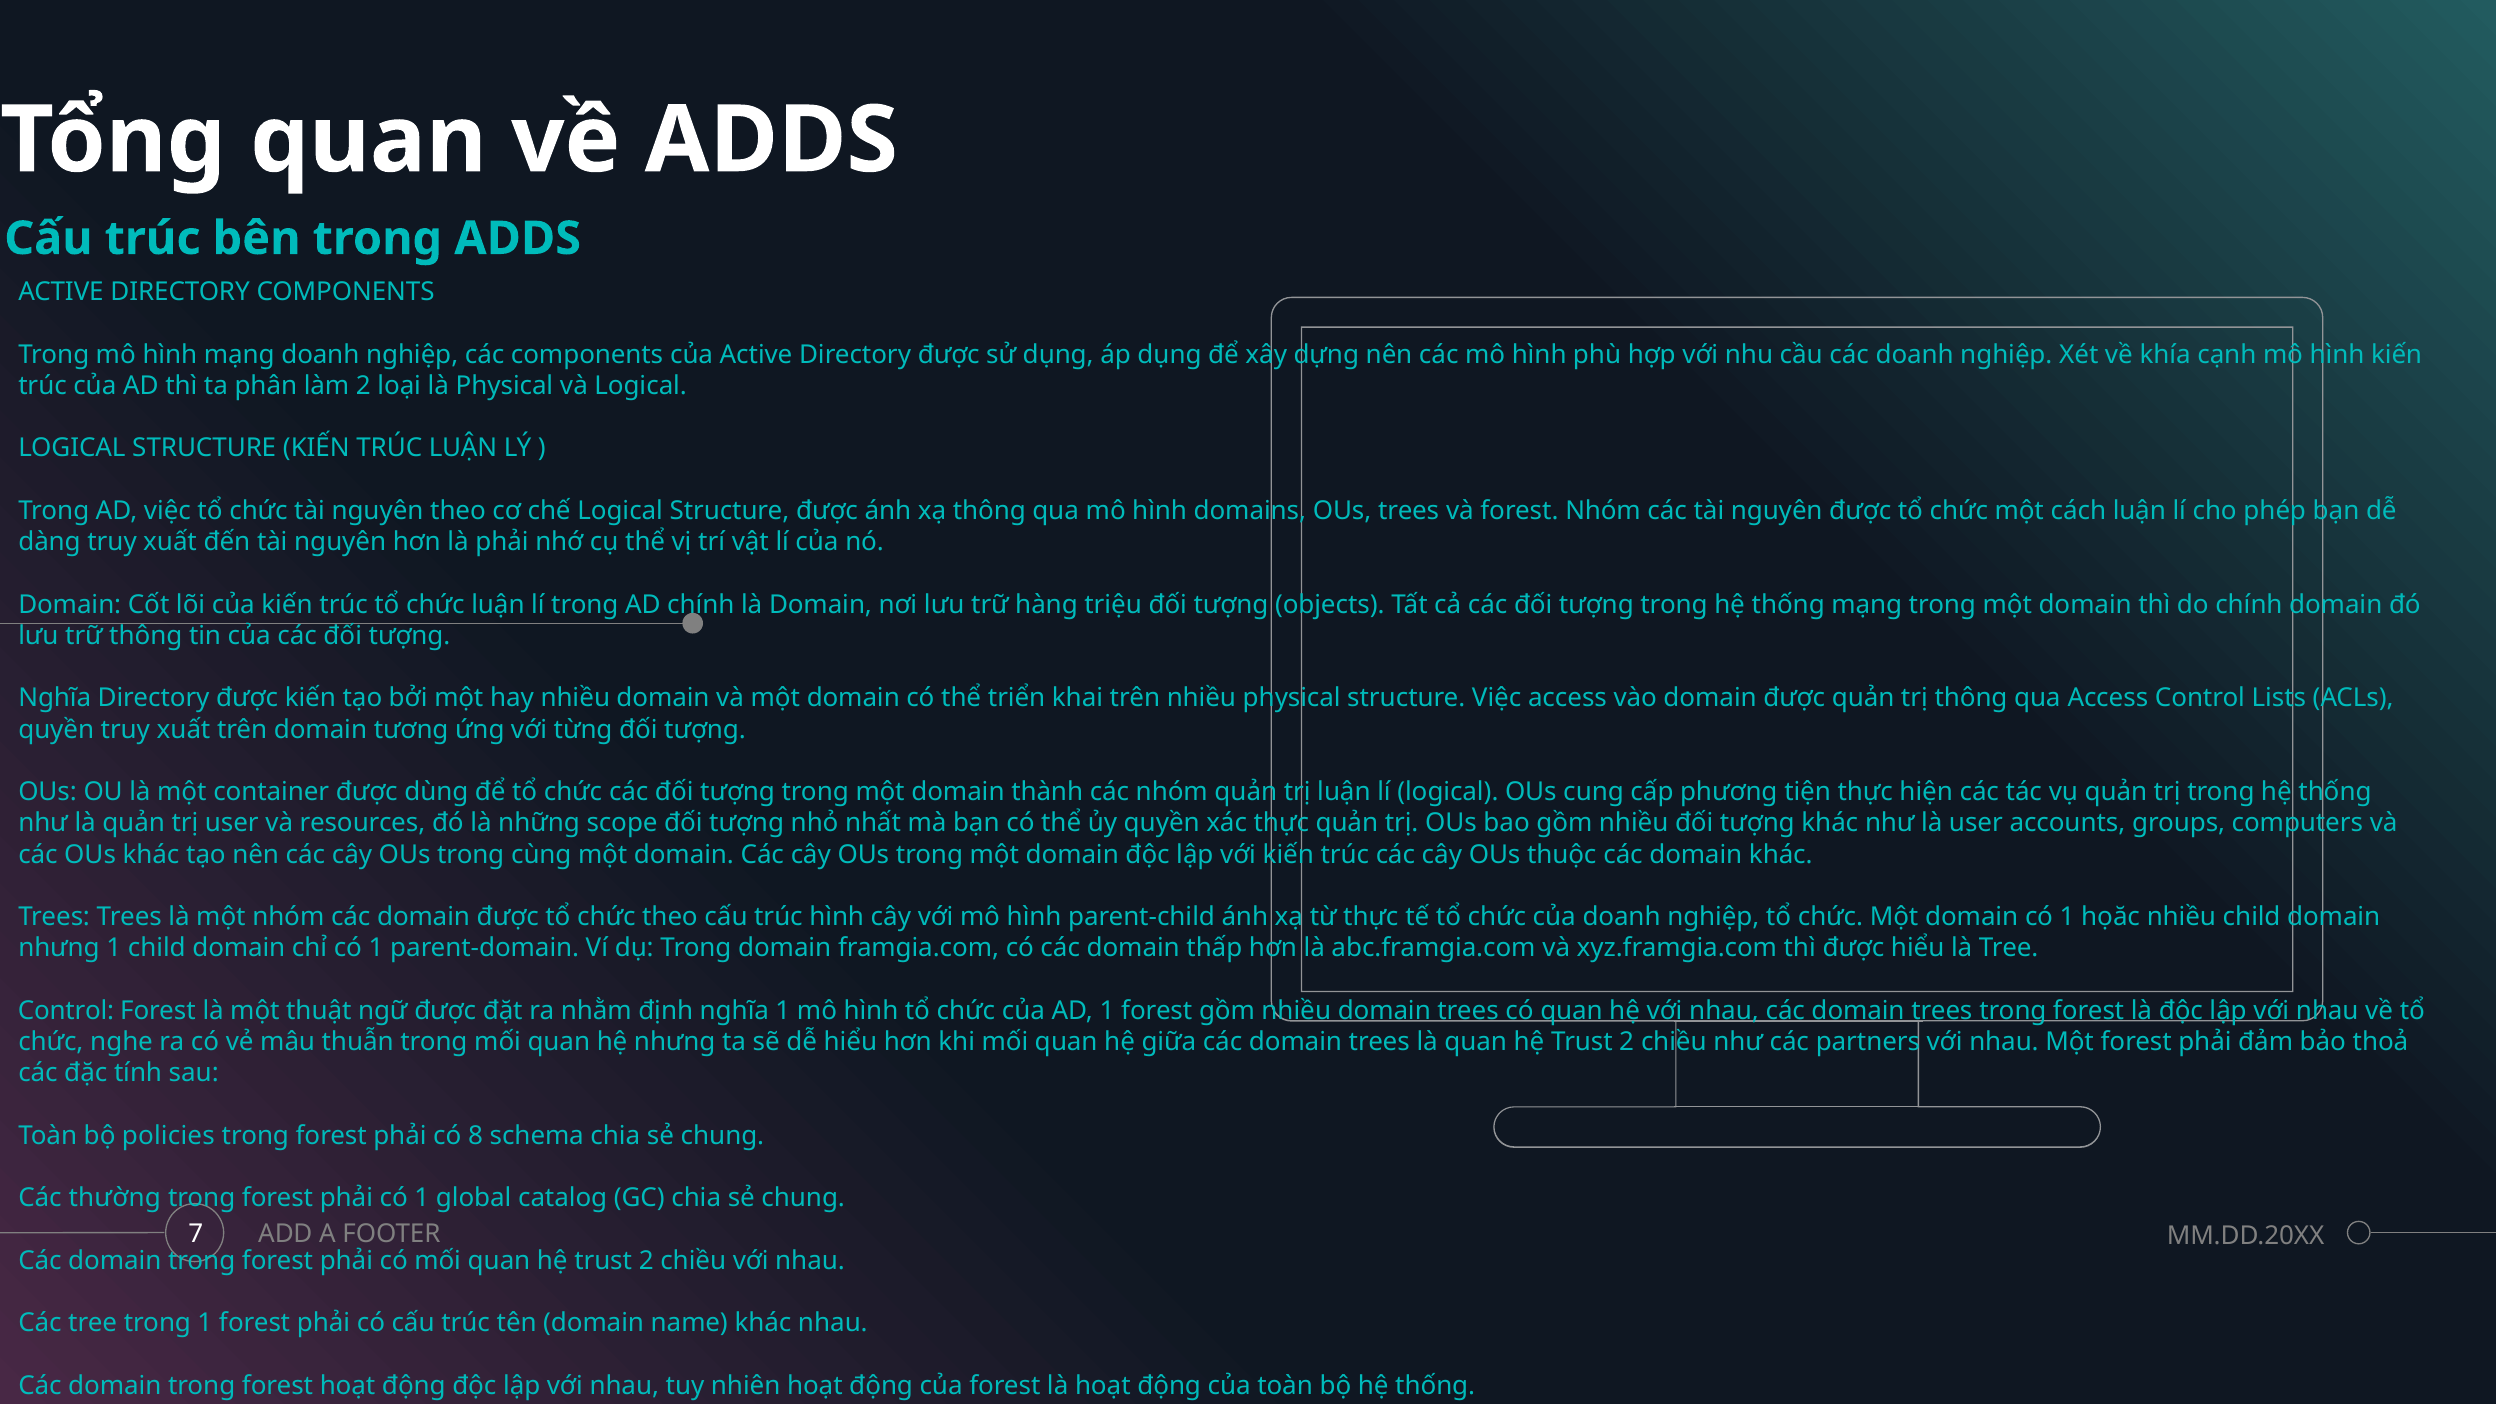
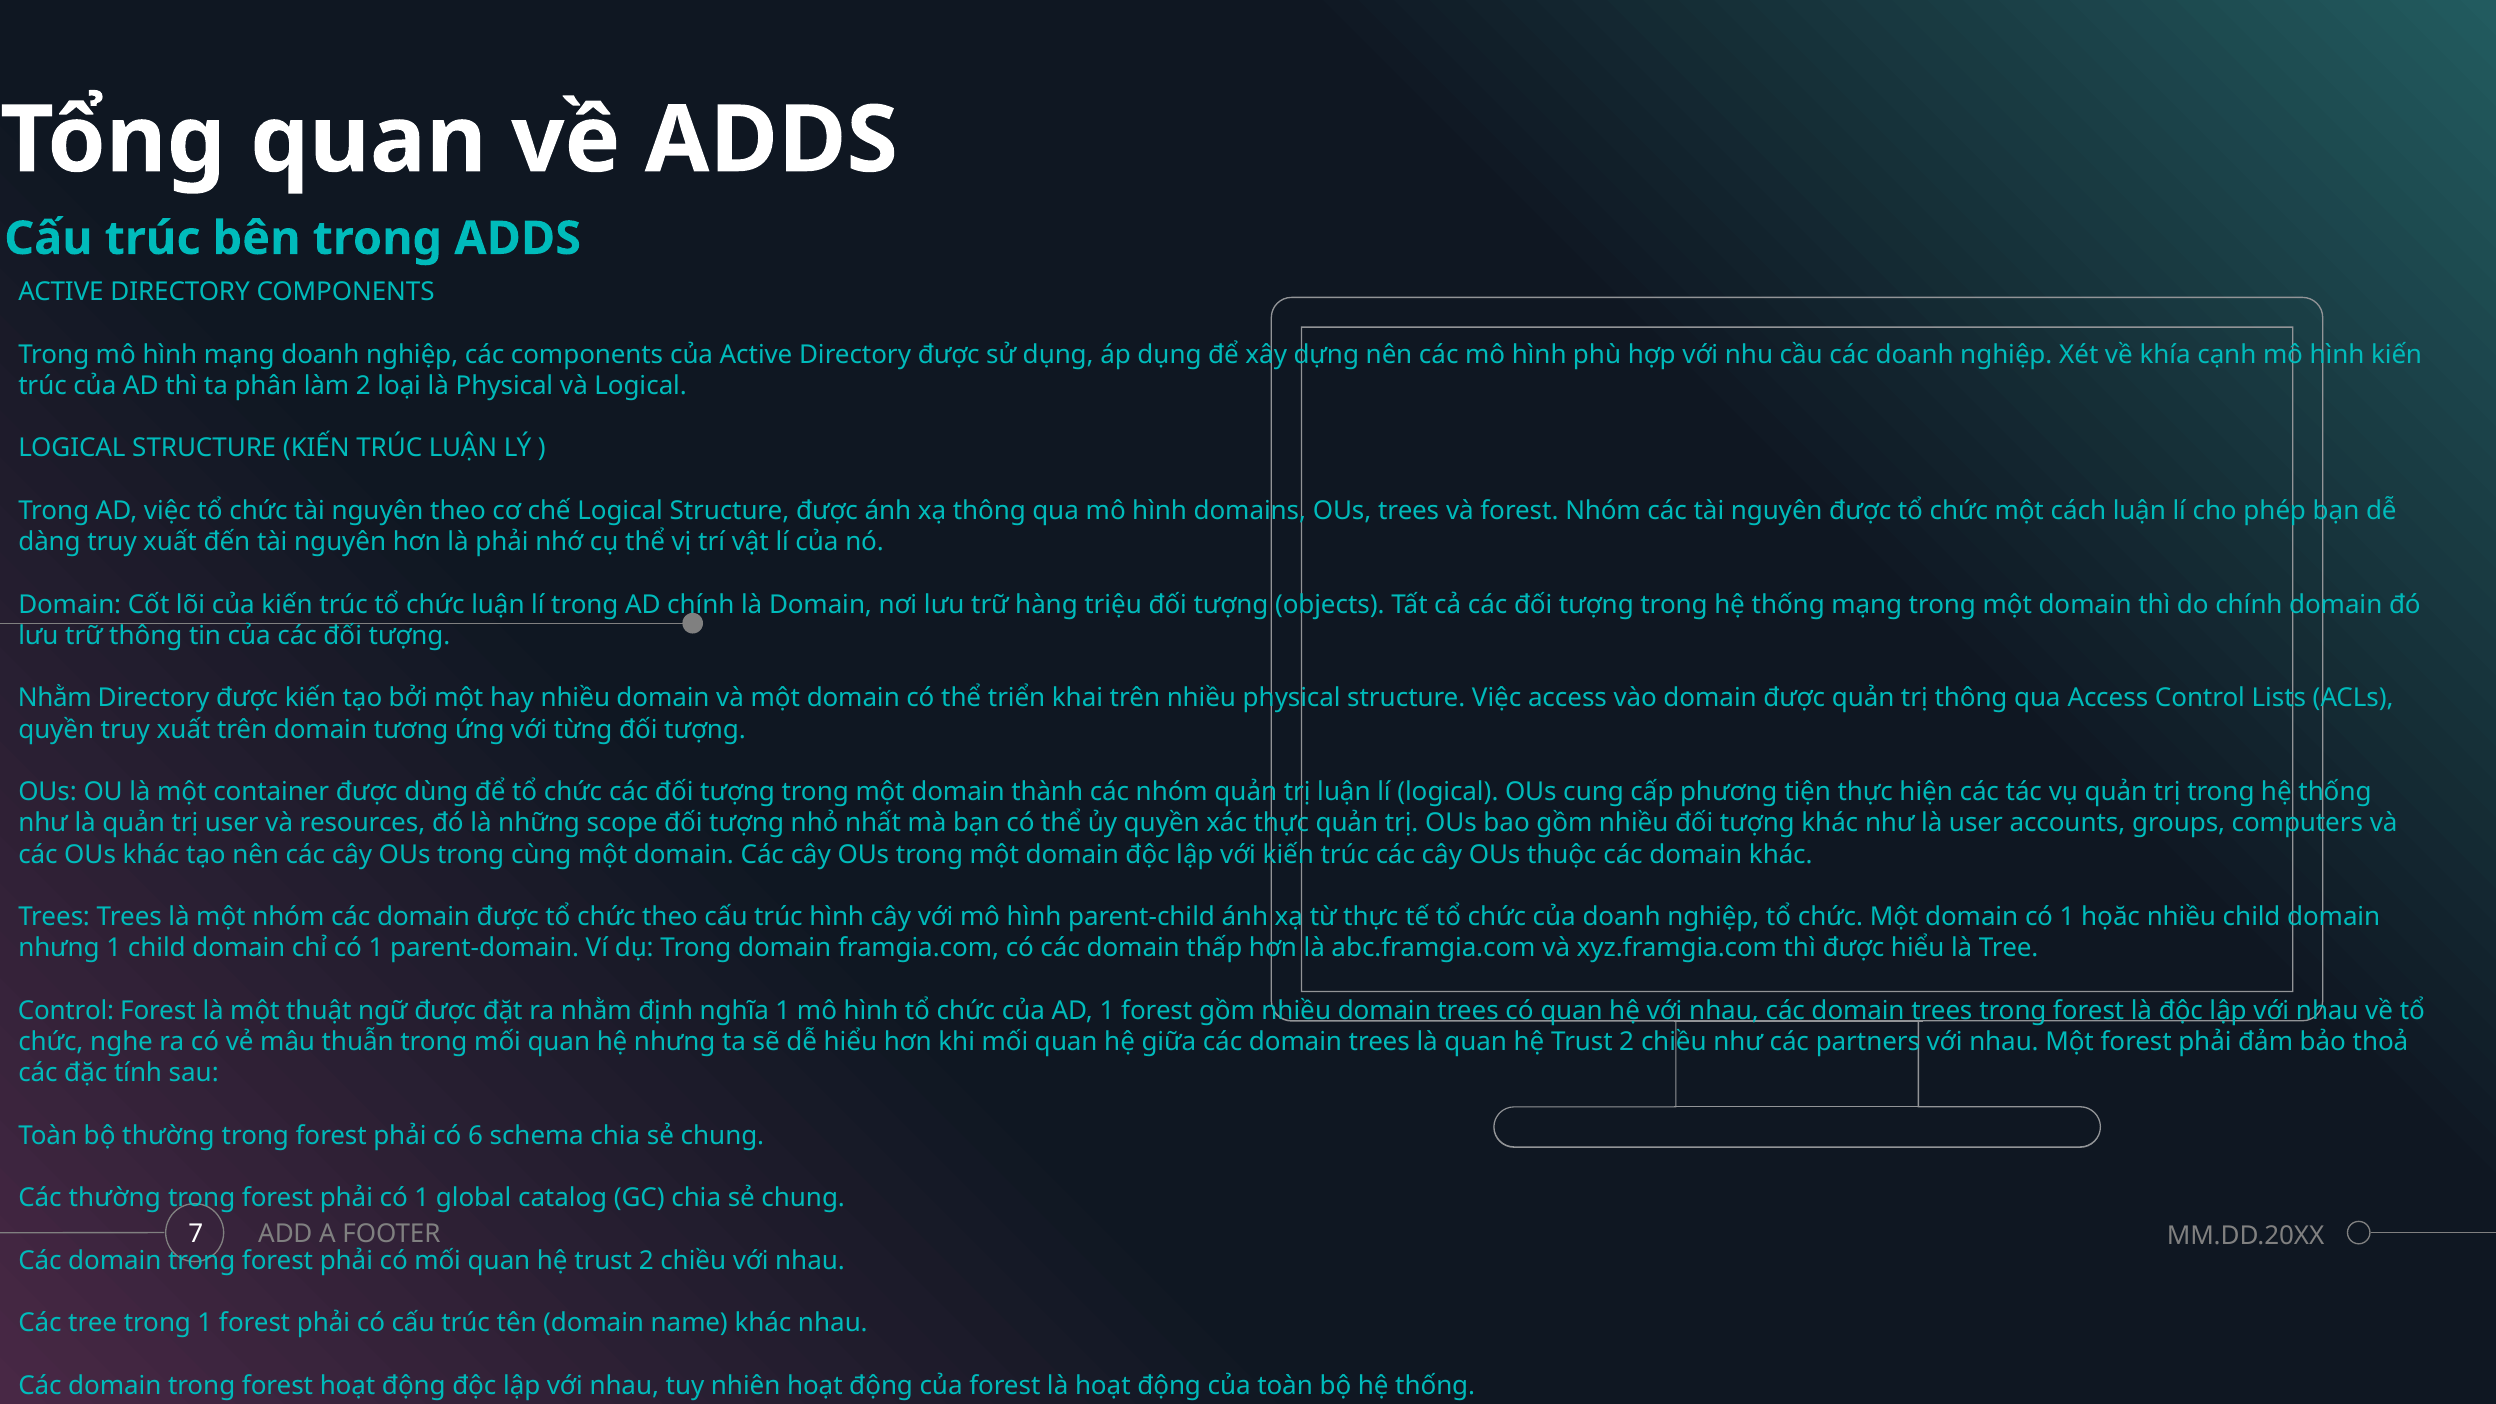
Nghĩa: Nghĩa -> Nhằm (55, 698)
bộ policies: policies -> thường (168, 1136)
8: 8 -> 6 (476, 1136)
